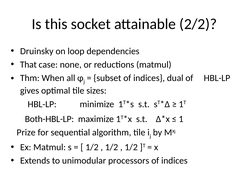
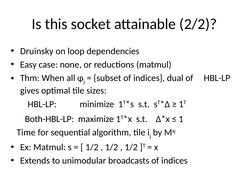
That: That -> Easy (28, 65)
Prize: Prize -> Time (26, 132)
processors: processors -> broadcasts (129, 160)
